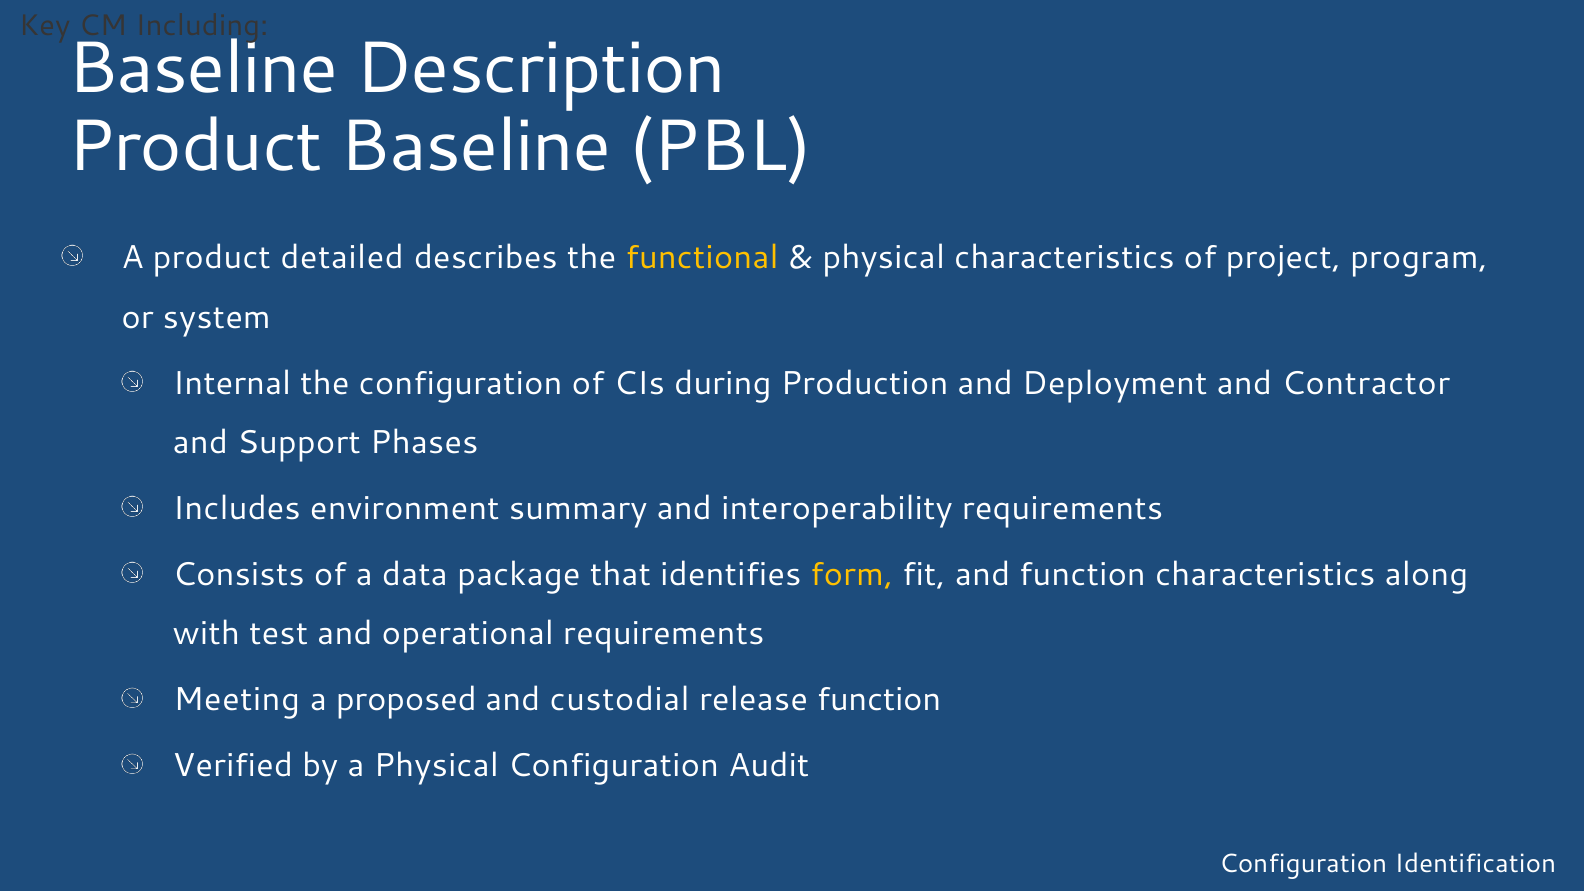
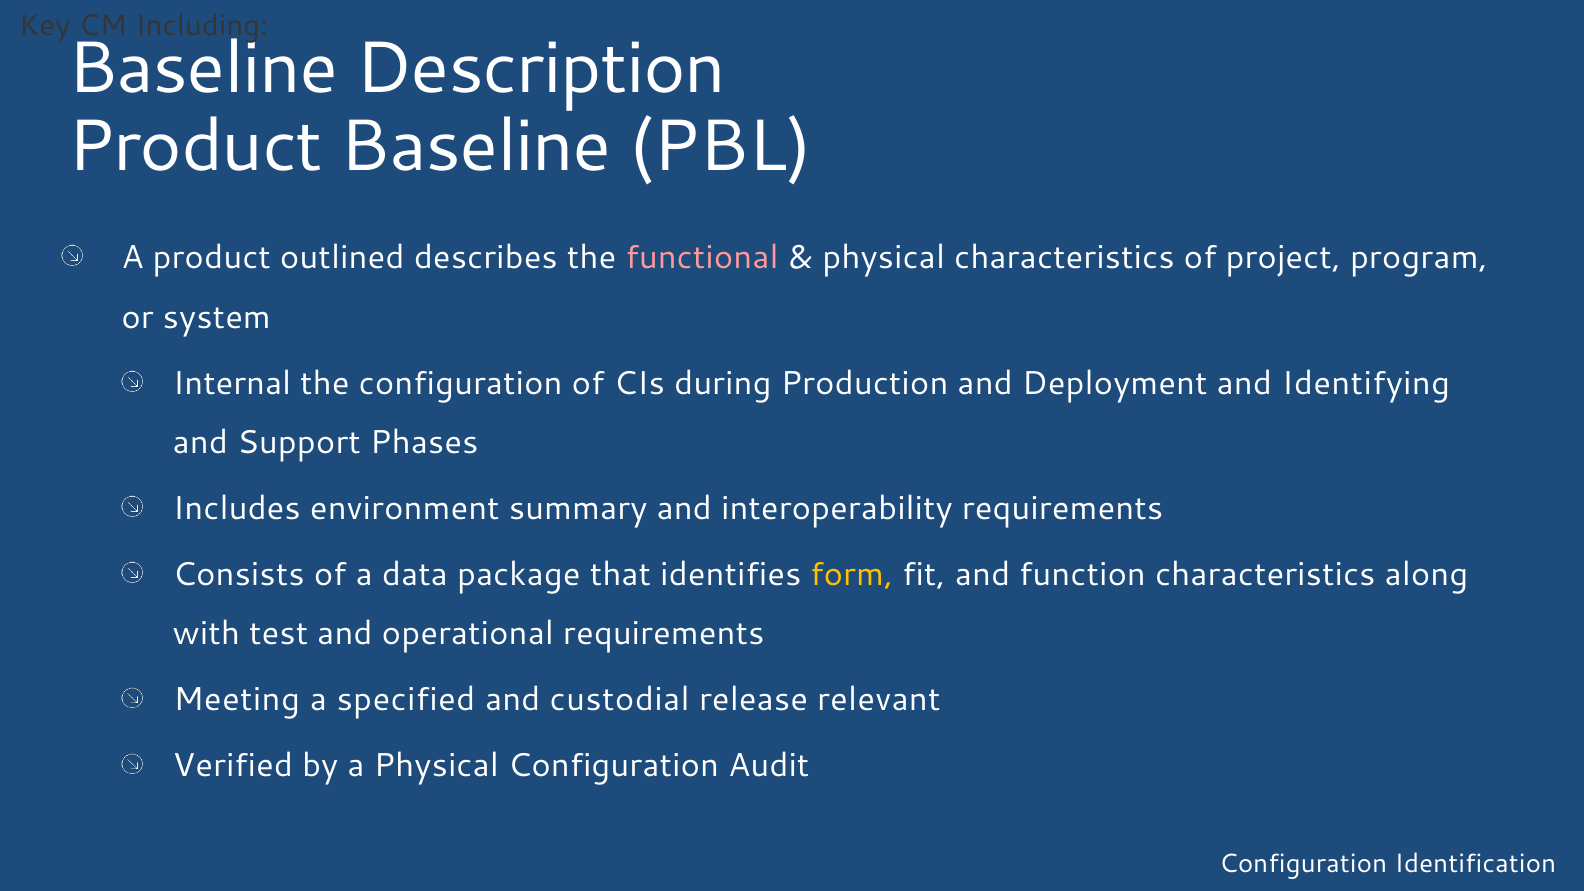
detailed: detailed -> outlined (342, 258)
functional colour: yellow -> pink (702, 258)
Contractor: Contractor -> Identifying (1366, 383)
proposed: proposed -> specified (406, 700)
release function: function -> relevant (879, 700)
